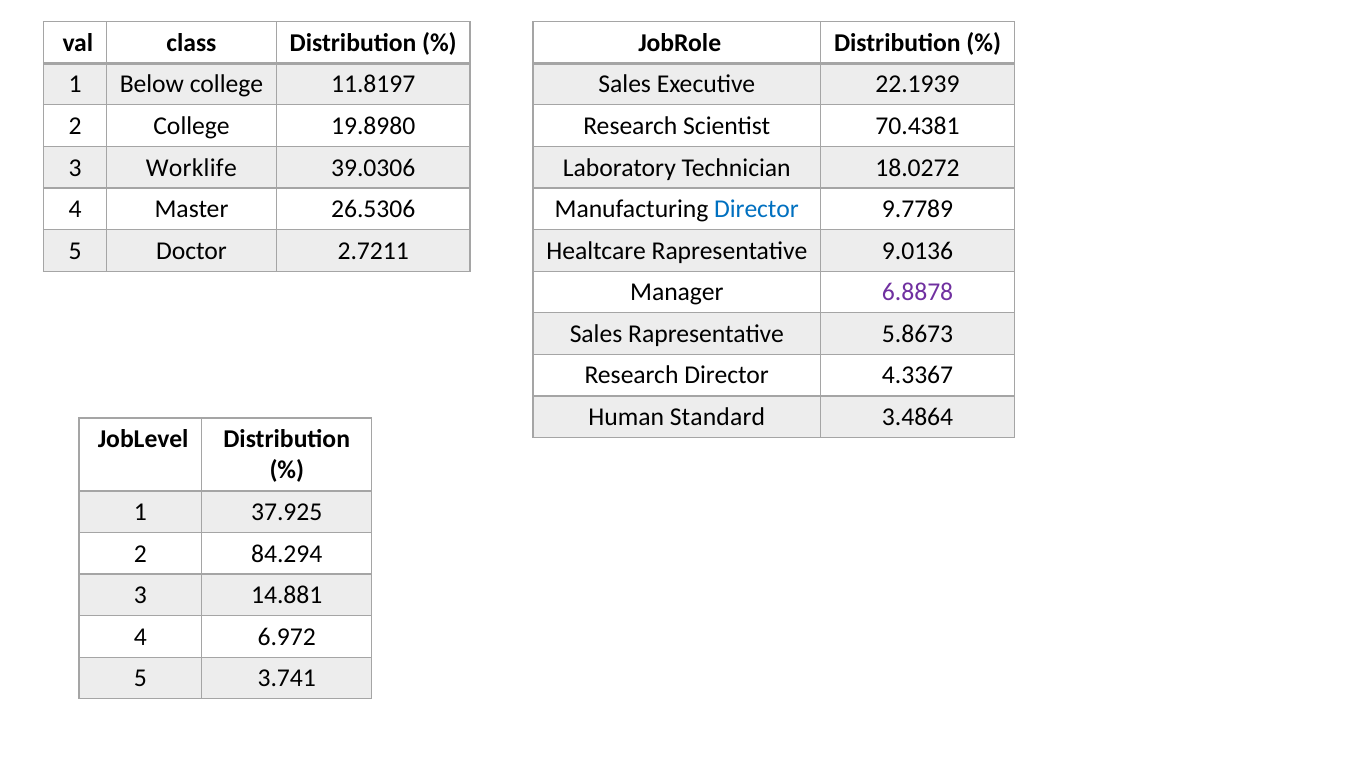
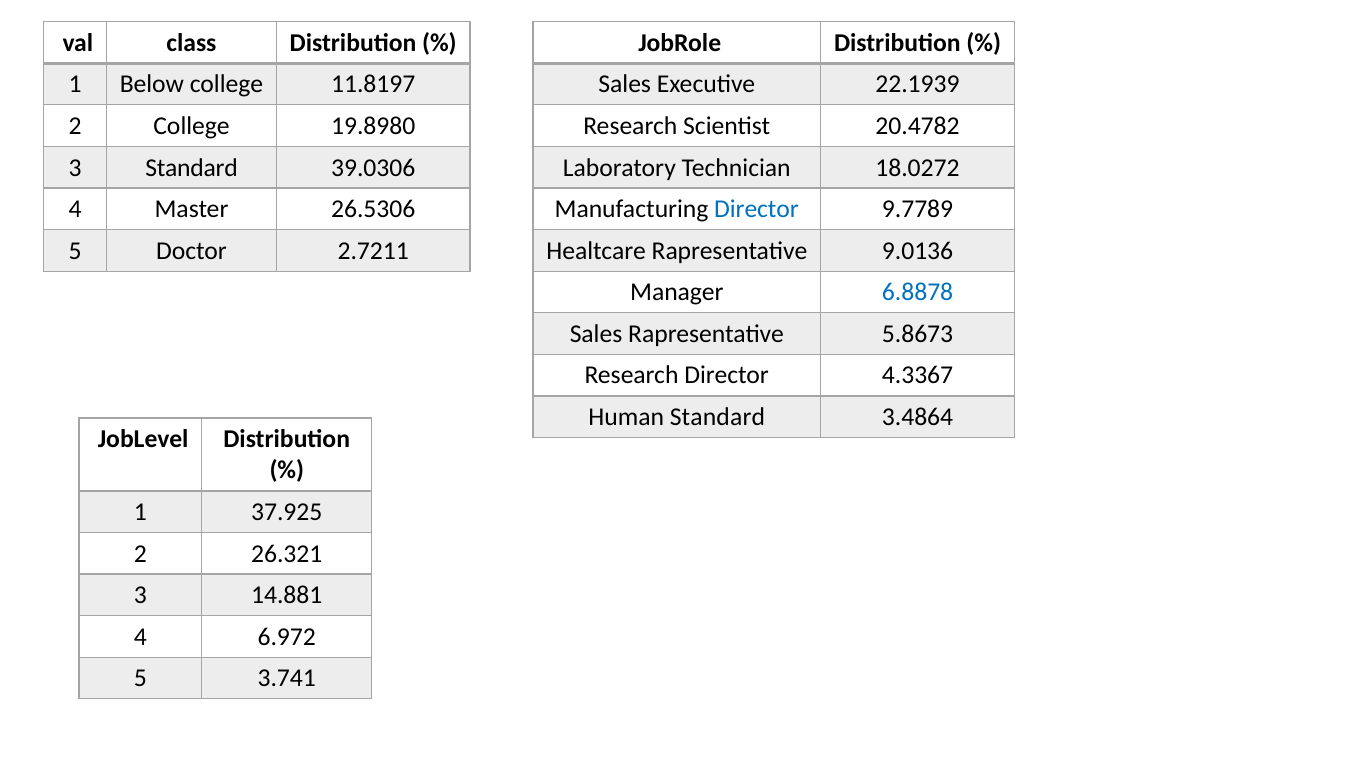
70.4381: 70.4381 -> 20.4782 (918, 126)
3 Worklife: Worklife -> Standard (192, 168)
6.8878 colour: purple -> blue (918, 292)
84.294: 84.294 -> 26.321 (287, 554)
